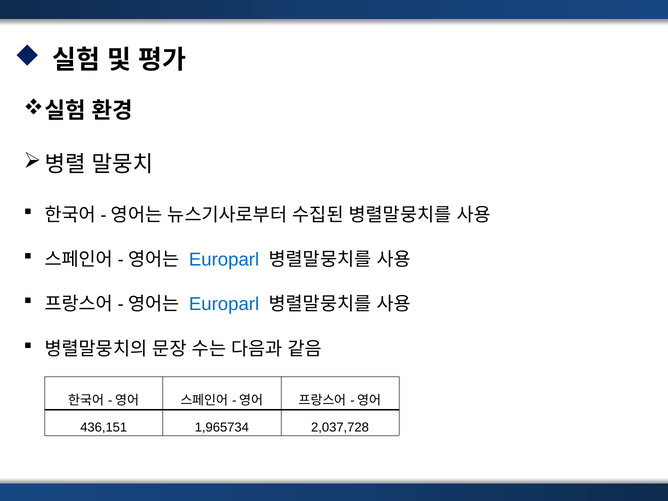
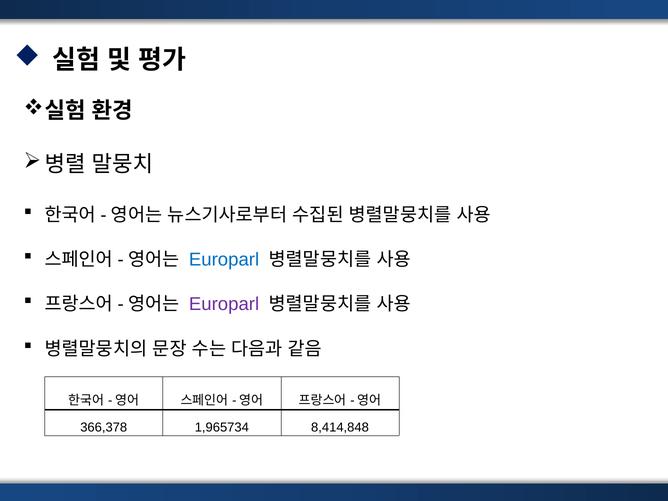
Europarl colour: blue -> purple (224, 304)
436,151: 436,151 -> 366,378 (104, 427)
2,037,728: 2,037,728 -> 8,414,848 (340, 427)
